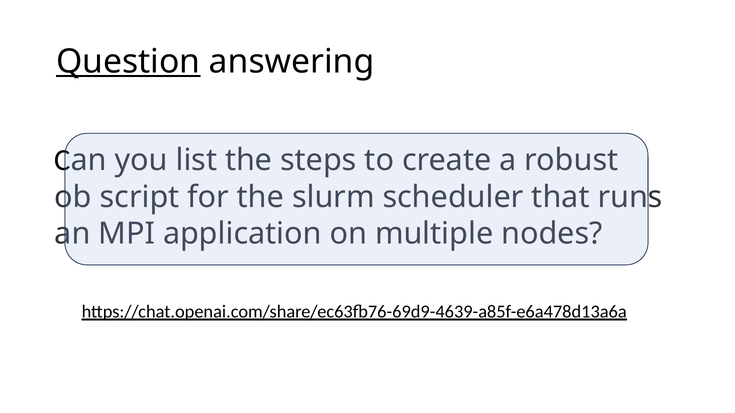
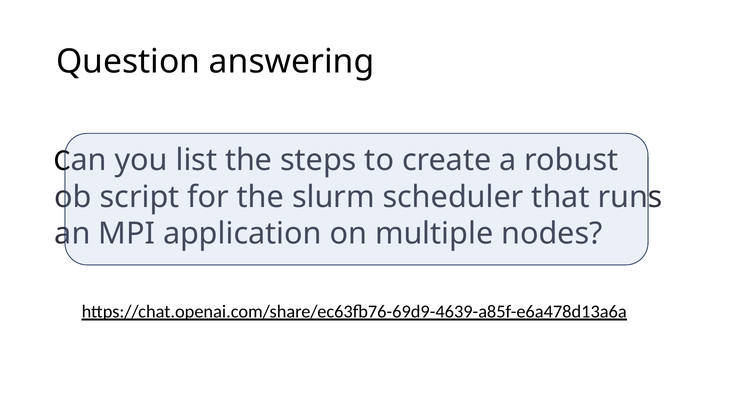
Question underline: present -> none (128, 62)
